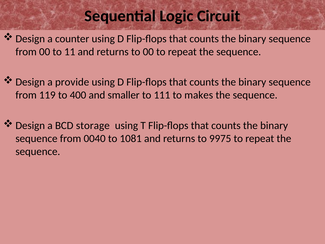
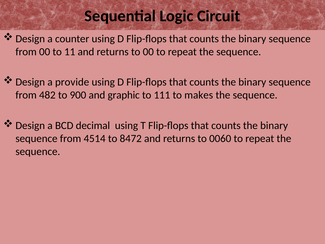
119: 119 -> 482 (47, 95)
400: 400 -> 900 (78, 95)
smaller: smaller -> graphic (124, 95)
storage: storage -> decimal (93, 125)
0040: 0040 -> 4514 (95, 138)
1081: 1081 -> 8472 (131, 138)
9975: 9975 -> 0060 (220, 138)
